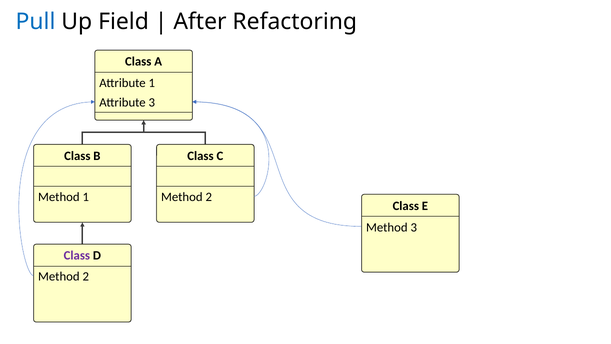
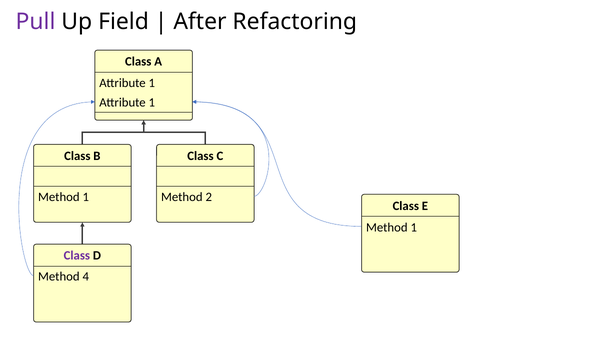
Pull colour: blue -> purple (36, 22)
3: 3 -> 1 (152, 103)
3: 3 -> 1 (414, 227)
2: 2 -> 4 (86, 276)
